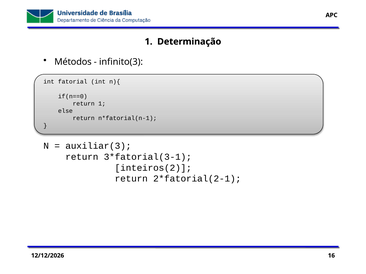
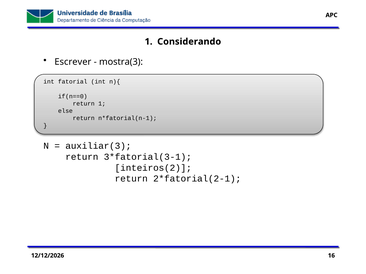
Determinação: Determinação -> Considerando (189, 42)
Métodos: Métodos -> Escrever (73, 62)
infinito(3: infinito(3 -> mostra(3 (121, 62)
